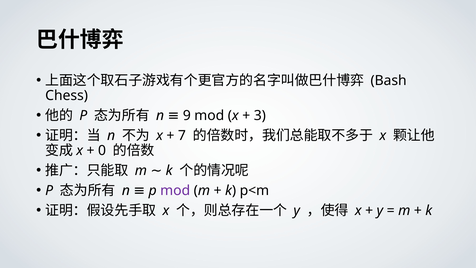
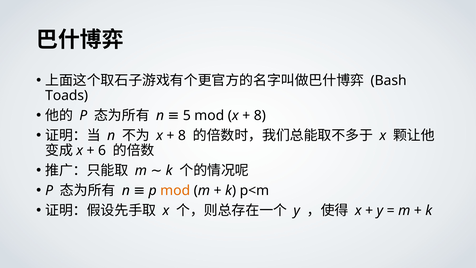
Chess: Chess -> Toads (67, 95)
9: 9 -> 5 (187, 115)
3: 3 -> 8 (260, 115)
7: 7 -> 8 (182, 135)
0: 0 -> 6 (102, 150)
mod colour: purple -> orange (175, 190)
